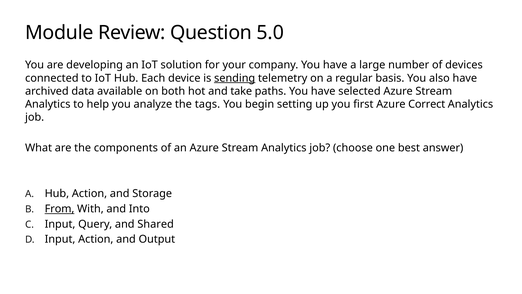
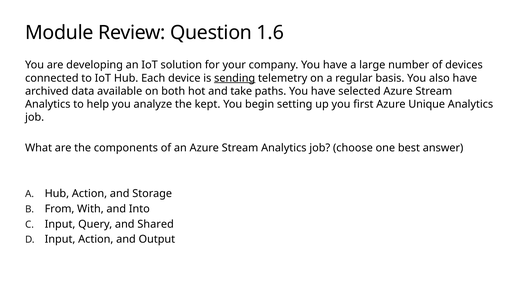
5.0: 5.0 -> 1.6 (270, 33)
tags: tags -> kept (208, 104)
Correct: Correct -> Unique (427, 104)
From underline: present -> none (60, 209)
